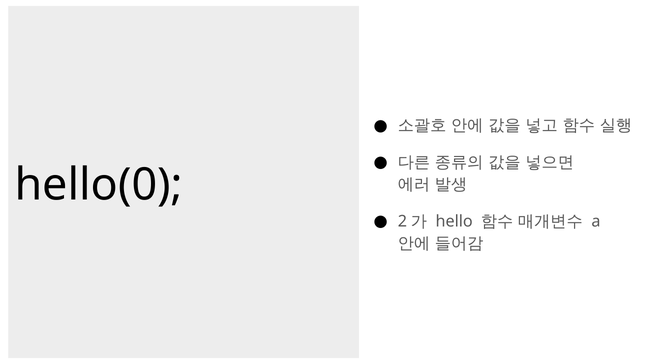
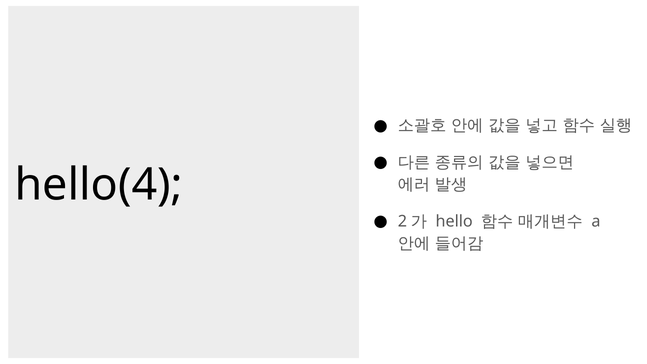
hello(0: hello(0 -> hello(4 (99, 185)
